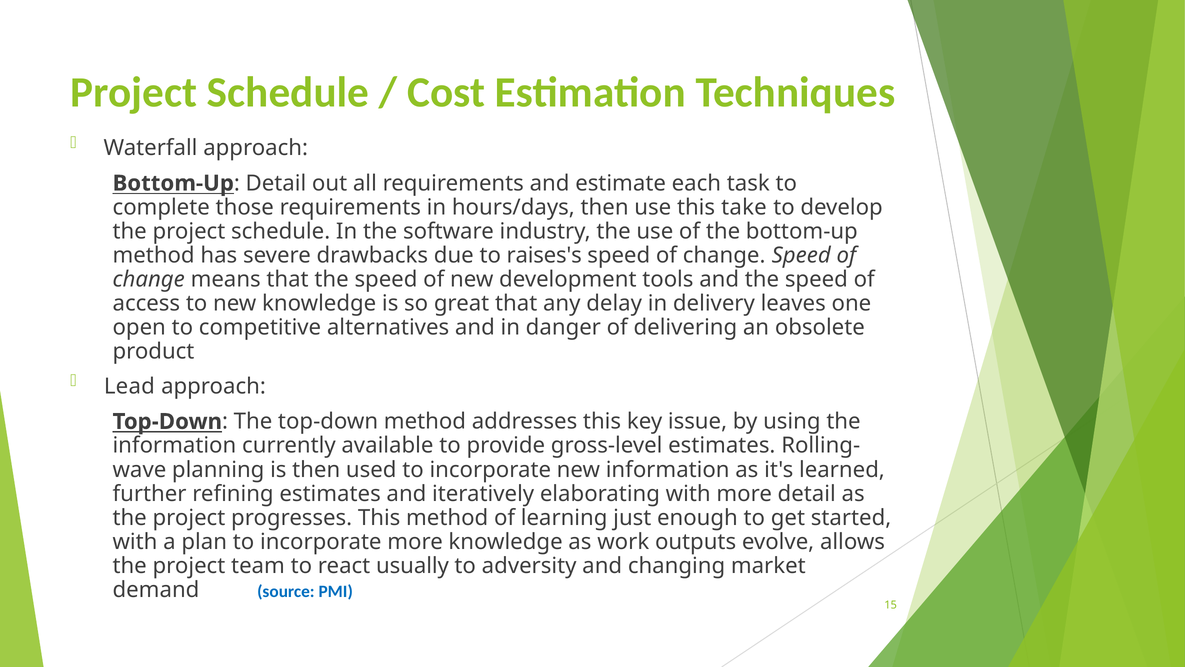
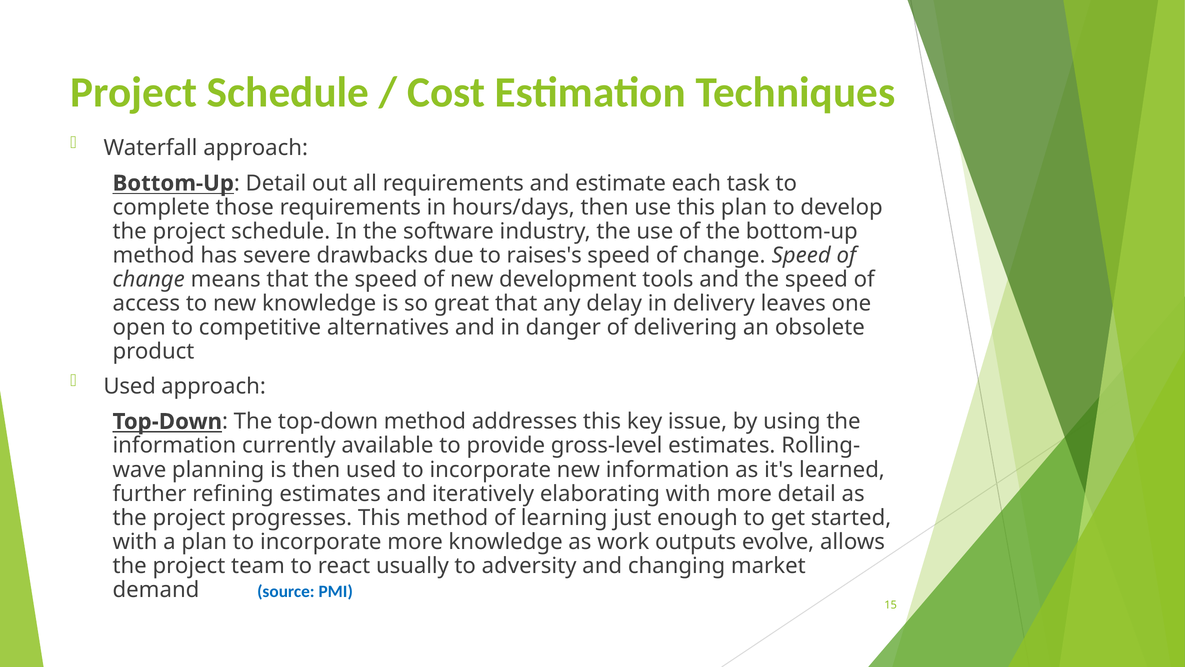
this take: take -> plan (744, 207)
Lead: Lead -> Used (130, 386)
